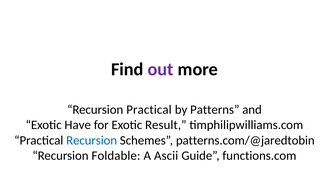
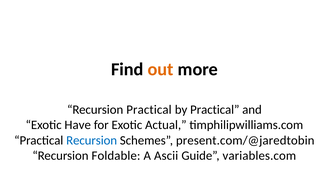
out colour: purple -> orange (161, 69)
by Patterns: Patterns -> Practical (215, 110)
Result: Result -> Actual (166, 125)
patterns.com/@jaredtobin: patterns.com/@jaredtobin -> present.com/@jaredtobin (245, 140)
functions.com: functions.com -> variables.com (259, 156)
